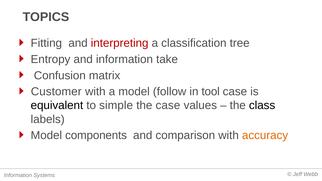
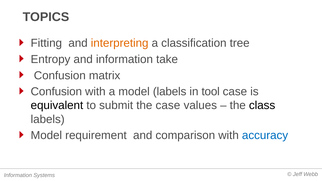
interpreting colour: red -> orange (120, 43)
Customer: Customer -> Confusion (56, 92)
model follow: follow -> labels (170, 92)
simple: simple -> submit (116, 105)
components: components -> requirement (96, 135)
accuracy colour: orange -> blue (265, 135)
